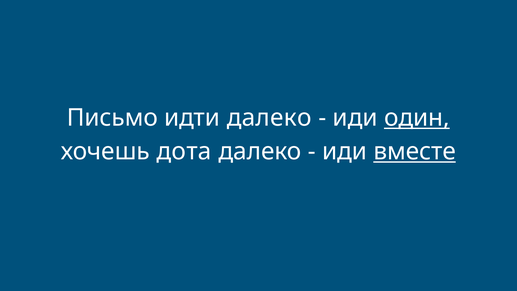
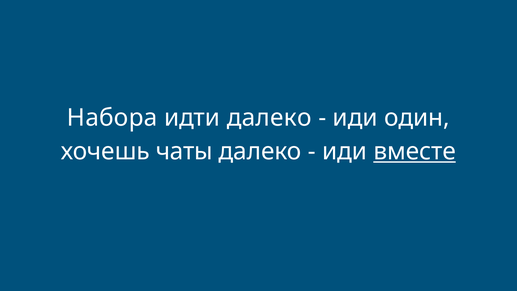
Письмо: Письмо -> Набора (112, 118)
один underline: present -> none (417, 118)
дота: дота -> чаты (184, 151)
